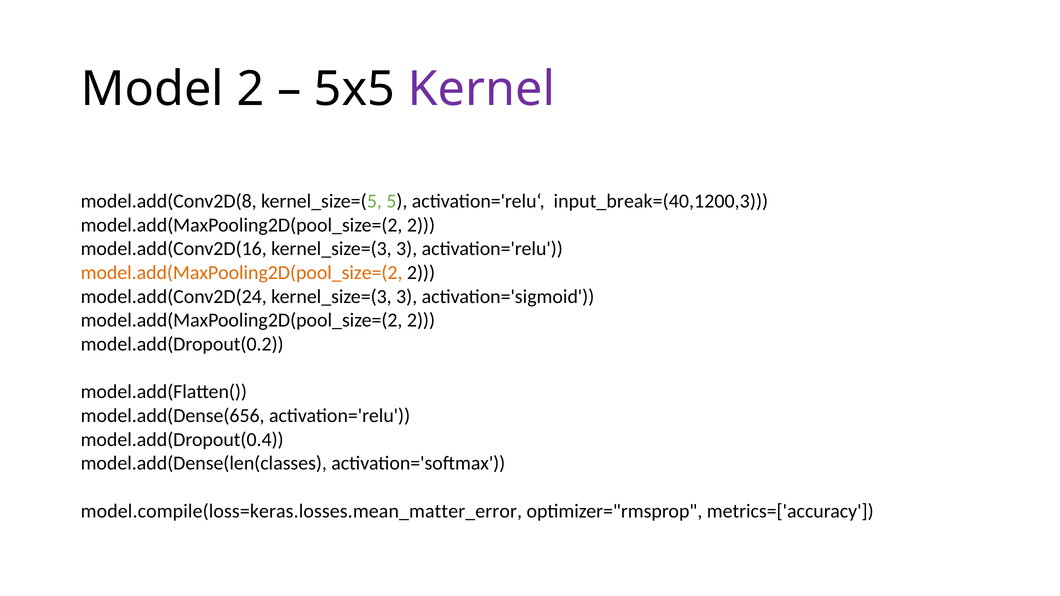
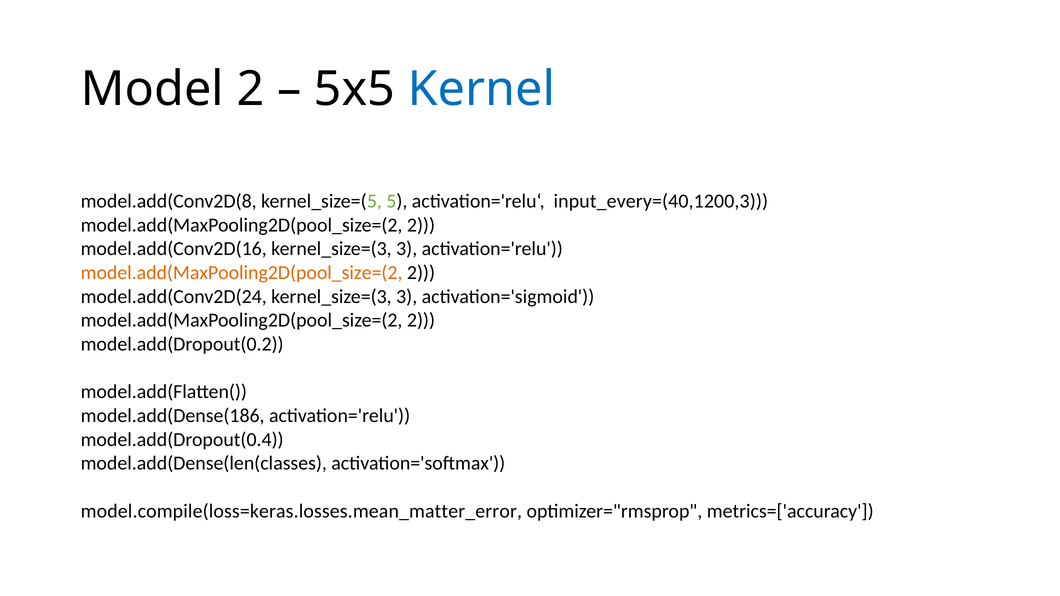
Kernel colour: purple -> blue (482, 89)
input_break=(40,1200,3: input_break=(40,1200,3 -> input_every=(40,1200,3 (661, 201)
model.add(Dense(656: model.add(Dense(656 -> model.add(Dense(186 (173, 416)
